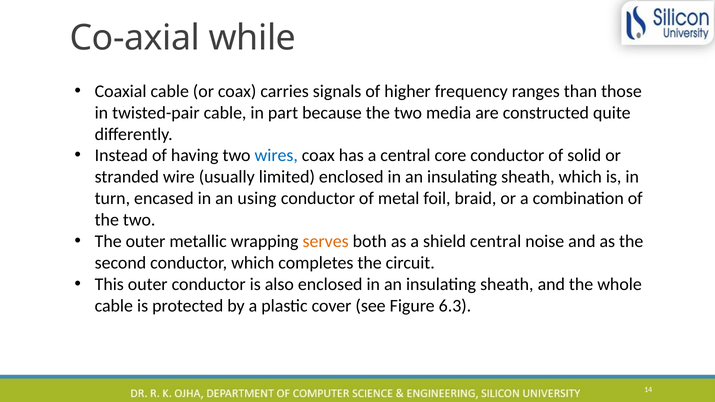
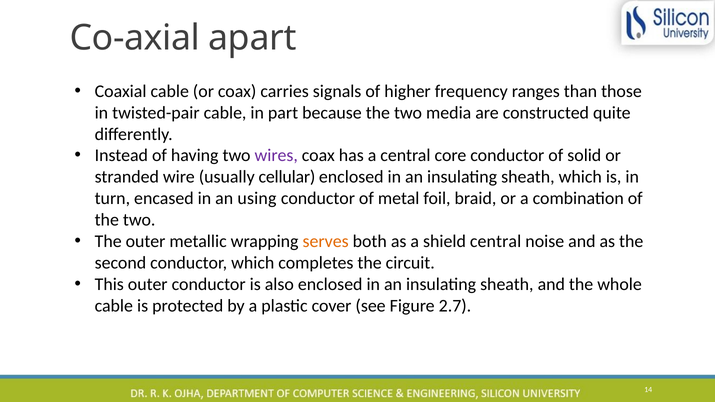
while: while -> apart (252, 38)
wires colour: blue -> purple (276, 156)
limited: limited -> cellular (287, 177)
6.3: 6.3 -> 2.7 (455, 306)
